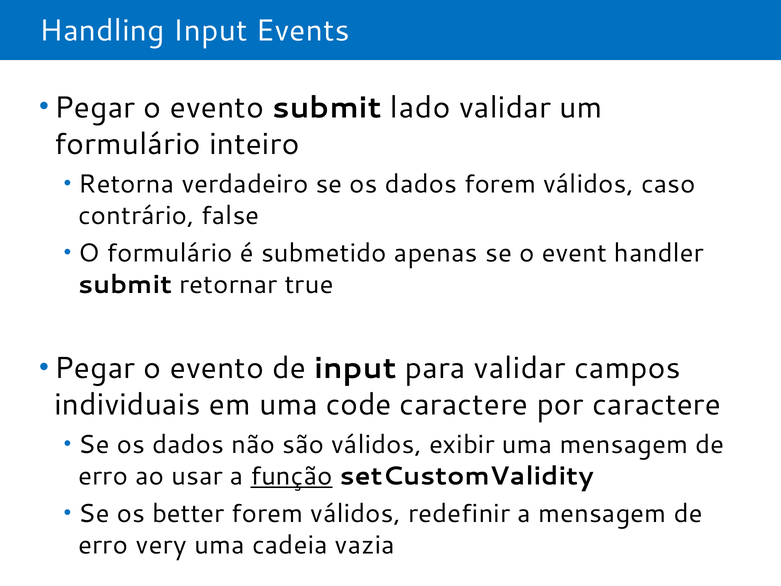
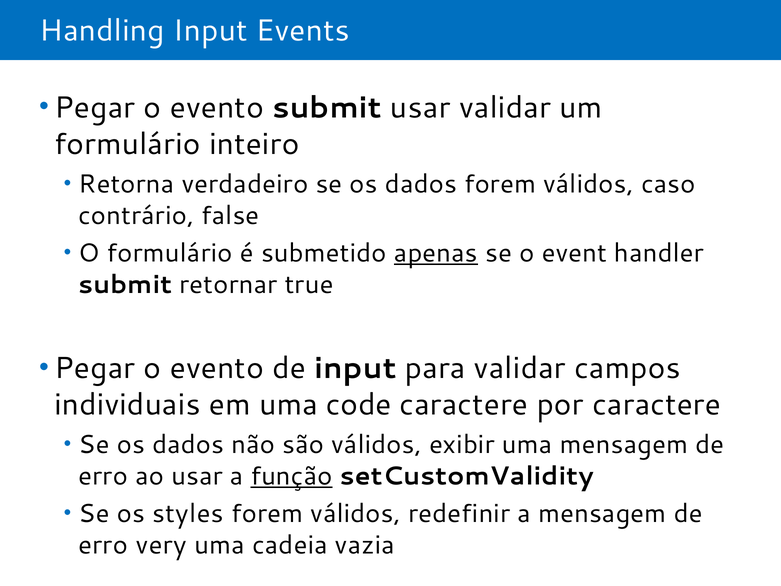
submit lado: lado -> usar (420, 108)
apenas underline: none -> present (436, 253)
better: better -> styles (188, 514)
